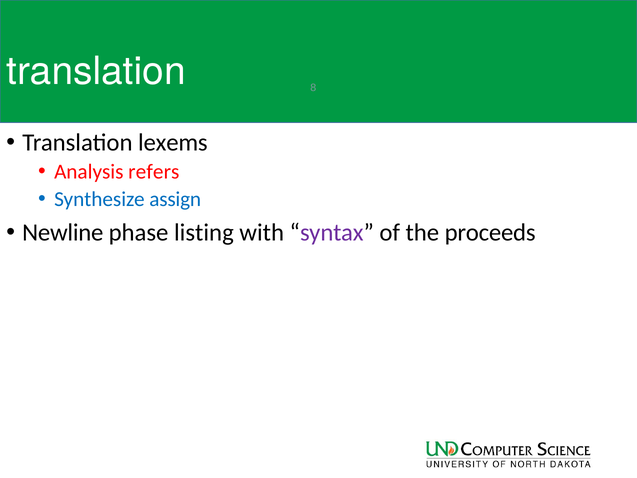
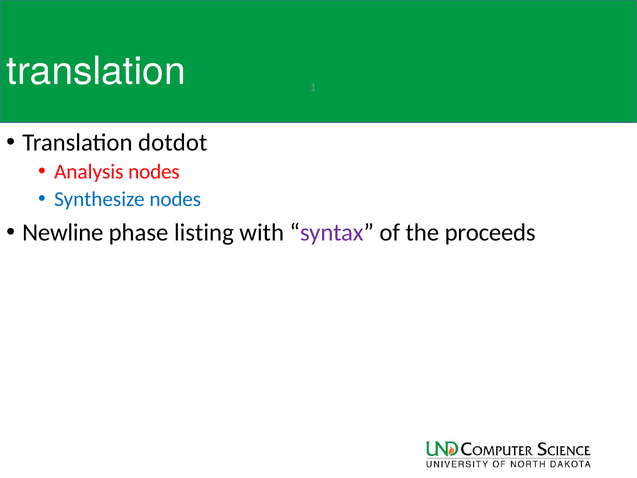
8: 8 -> 1 (313, 88)
lexems: lexems -> dotdot (173, 142)
Analysis refers: refers -> nodes (154, 172)
Synthesize assign: assign -> nodes (175, 199)
